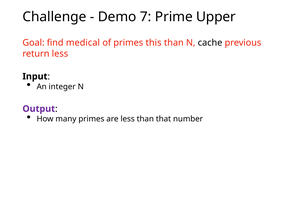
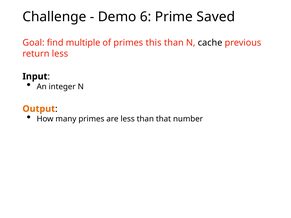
7: 7 -> 6 (146, 17)
Upper: Upper -> Saved (216, 17)
medical: medical -> multiple (83, 43)
Output colour: purple -> orange (39, 109)
